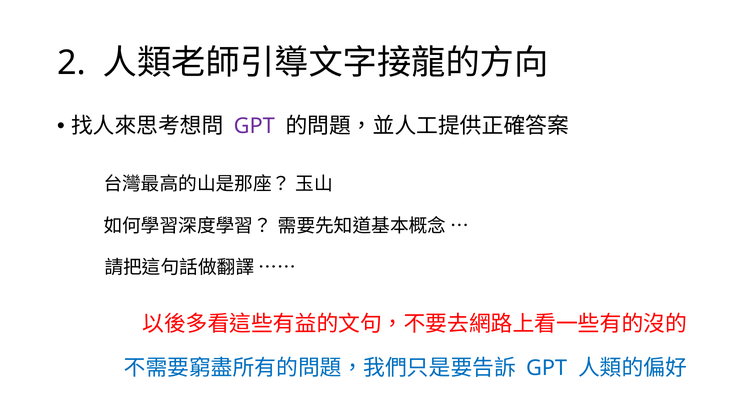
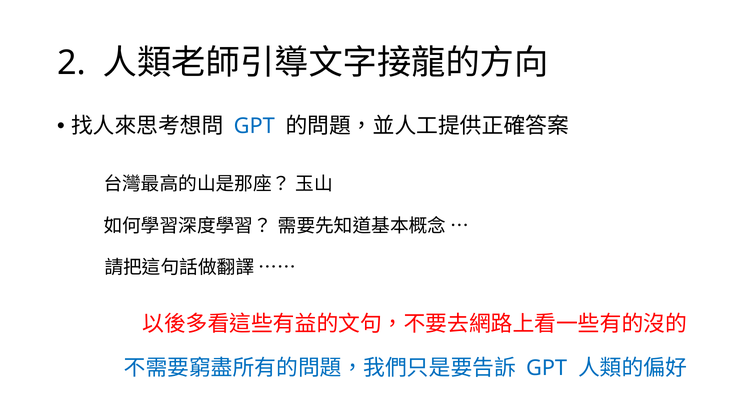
GPT colour: purple -> blue (254, 126)
